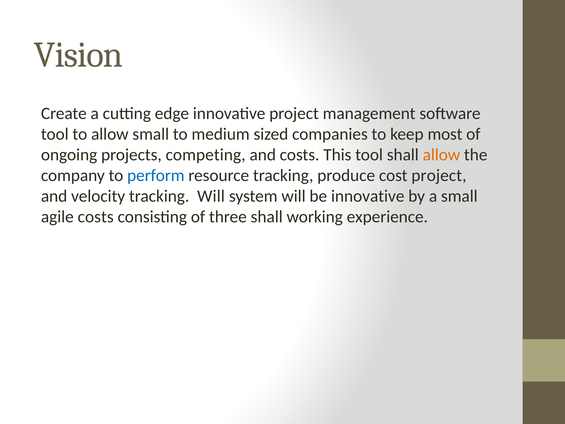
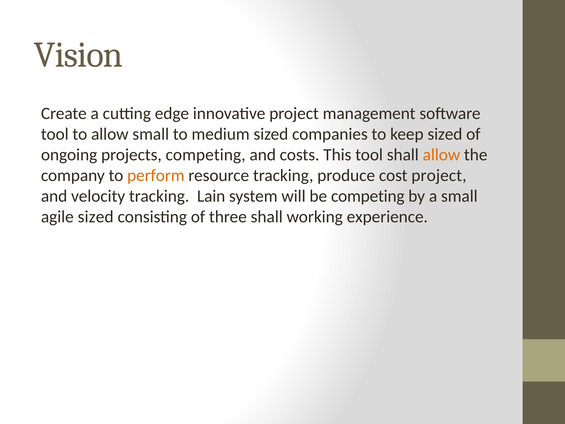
keep most: most -> sized (445, 134)
perform colour: blue -> orange (156, 175)
tracking Will: Will -> Lain (211, 196)
be innovative: innovative -> competing (368, 196)
agile costs: costs -> sized (96, 217)
